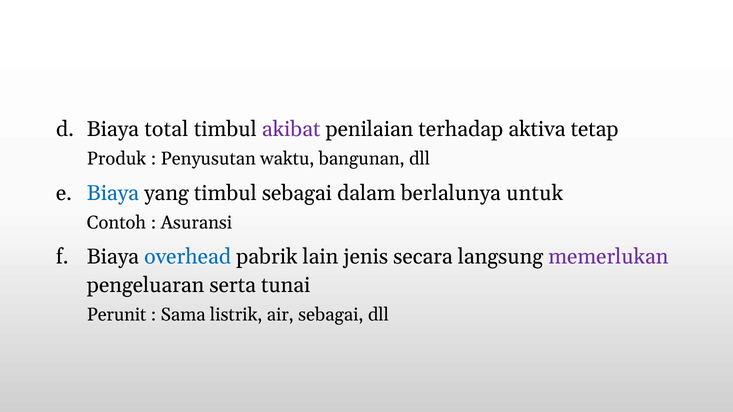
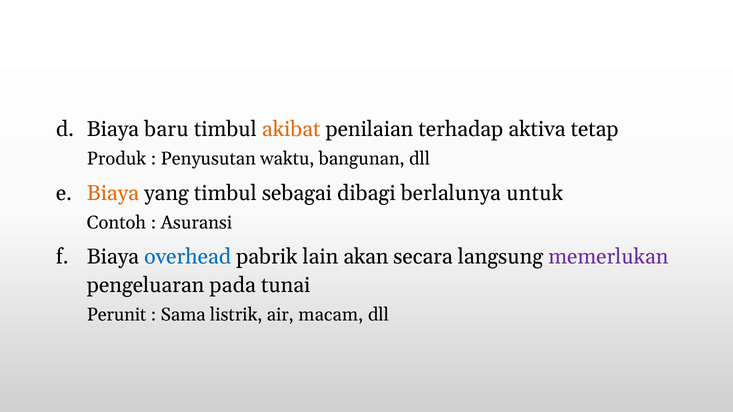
total: total -> baru (166, 129)
akibat colour: purple -> orange (291, 129)
Biaya colour: blue -> orange (113, 193)
dalam: dalam -> dibagi (366, 193)
jenis: jenis -> akan (366, 257)
serta: serta -> pada (233, 285)
air sebagai: sebagai -> macam (331, 315)
